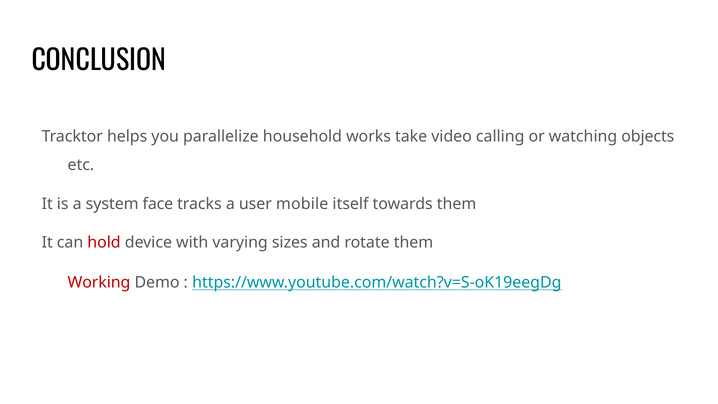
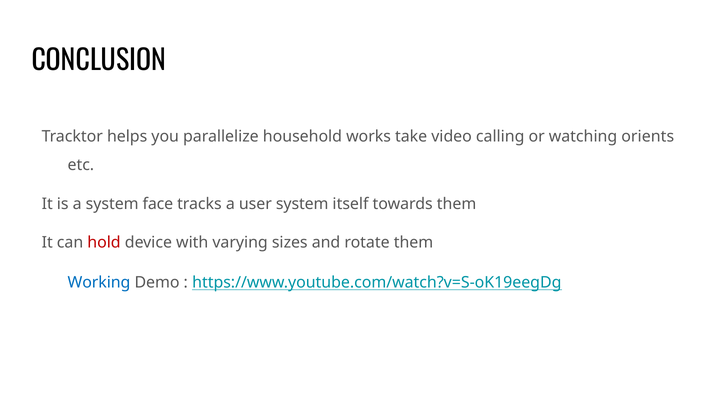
objects: objects -> orients (648, 136)
user mobile: mobile -> system (302, 204)
Working colour: red -> blue (99, 282)
